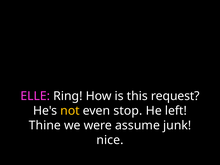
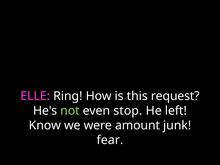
not colour: yellow -> light green (70, 111)
Thine: Thine -> Know (45, 125)
assume: assume -> amount (138, 125)
nice: nice -> fear (110, 140)
